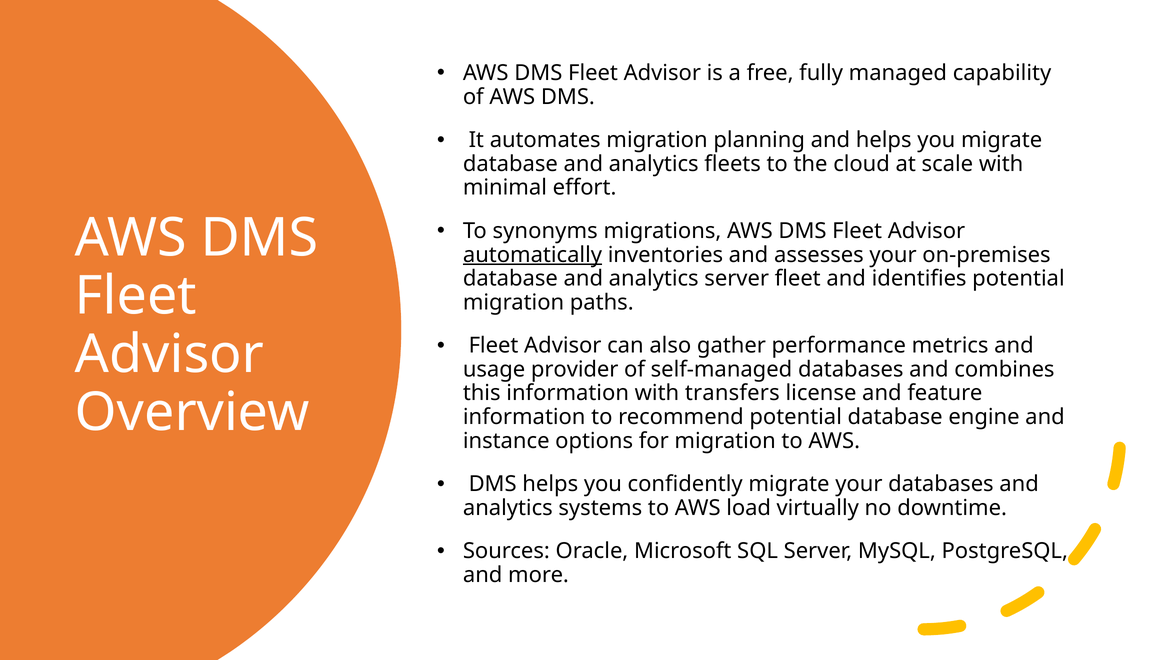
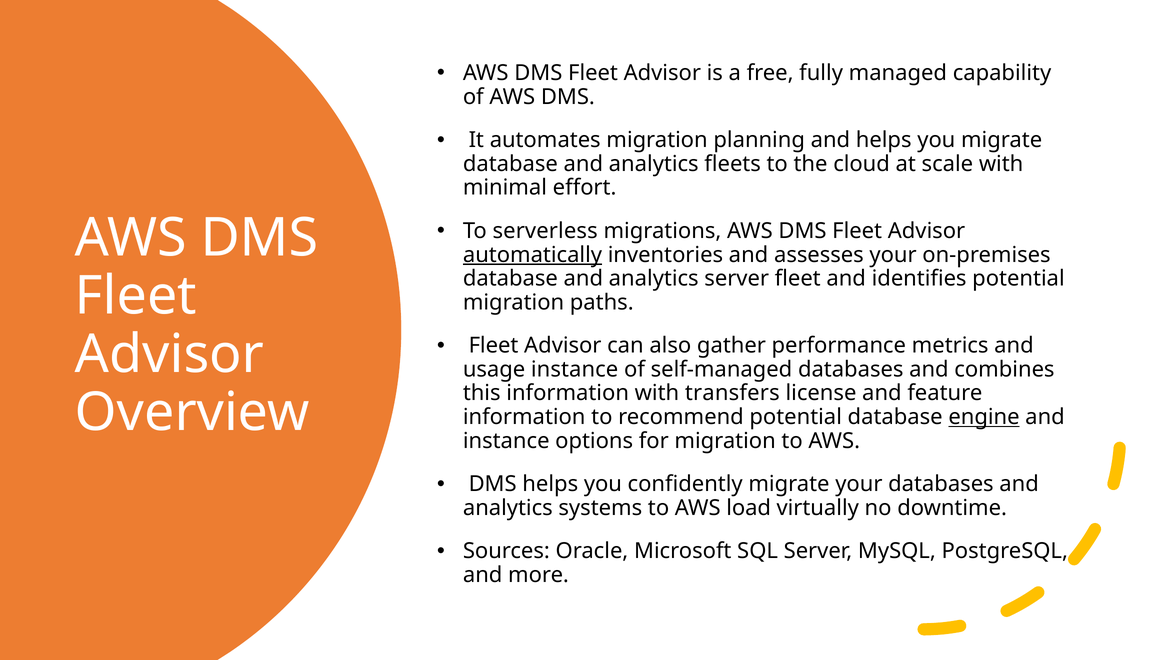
synonyms: synonyms -> serverless (545, 231)
usage provider: provider -> instance (575, 370)
engine underline: none -> present (984, 417)
